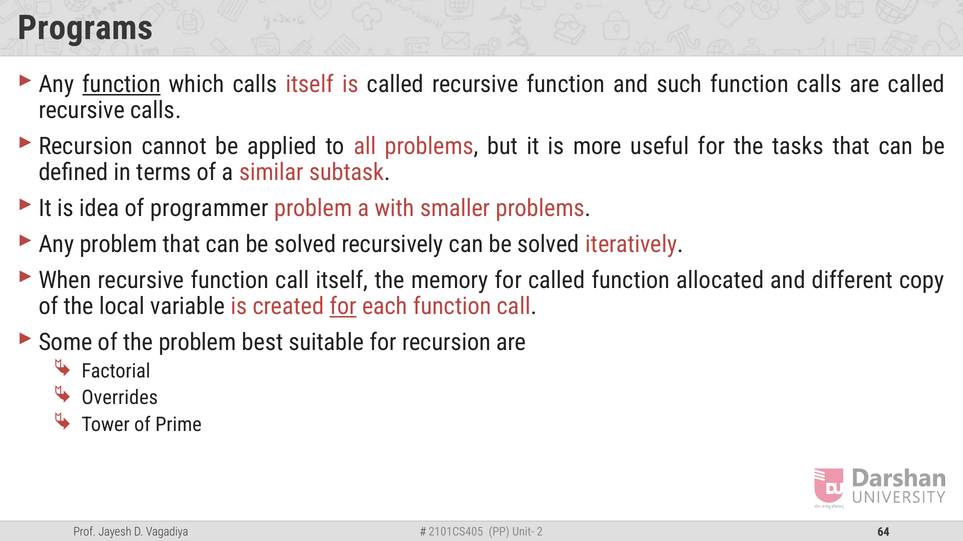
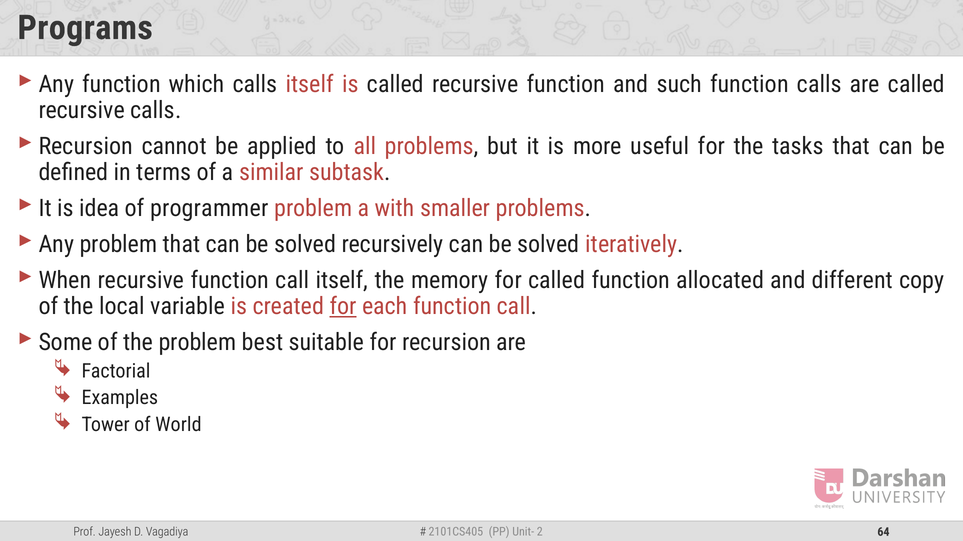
function underline: present -> none (121, 85)
Overrides: Overrides -> Examples (120, 398)
Prime: Prime -> World (178, 425)
